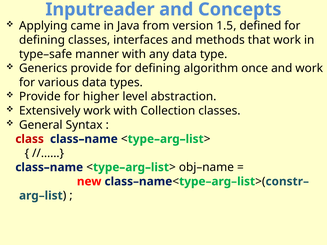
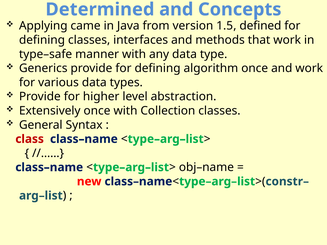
Inputreader: Inputreader -> Determined (100, 9)
Extensively work: work -> once (97, 111)
